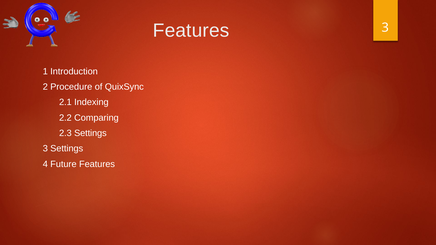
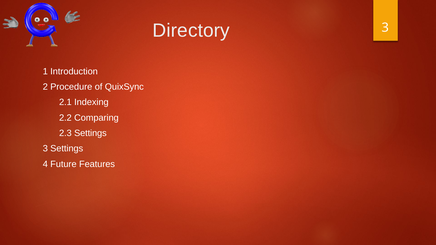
Features: Features -> Directory (191, 31)
